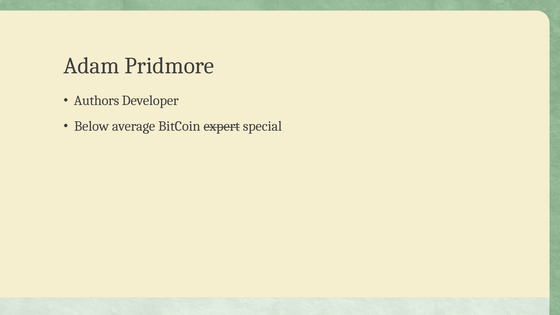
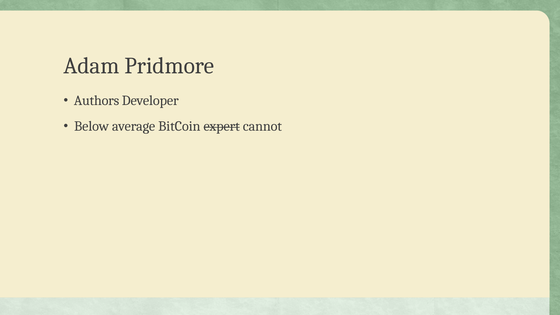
special: special -> cannot (262, 126)
